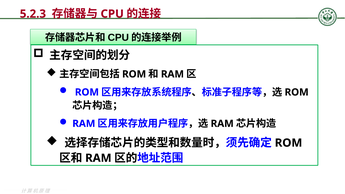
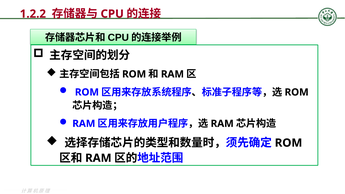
5.2.3: 5.2.3 -> 1.2.2 (33, 14)
